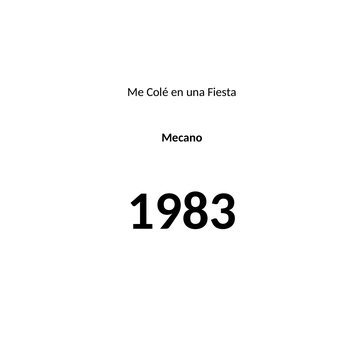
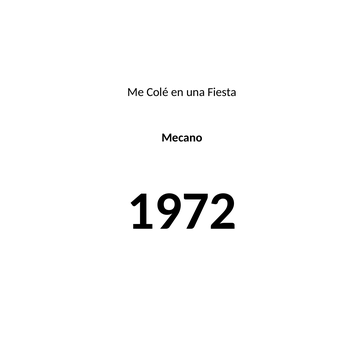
1983: 1983 -> 1972 (182, 211)
